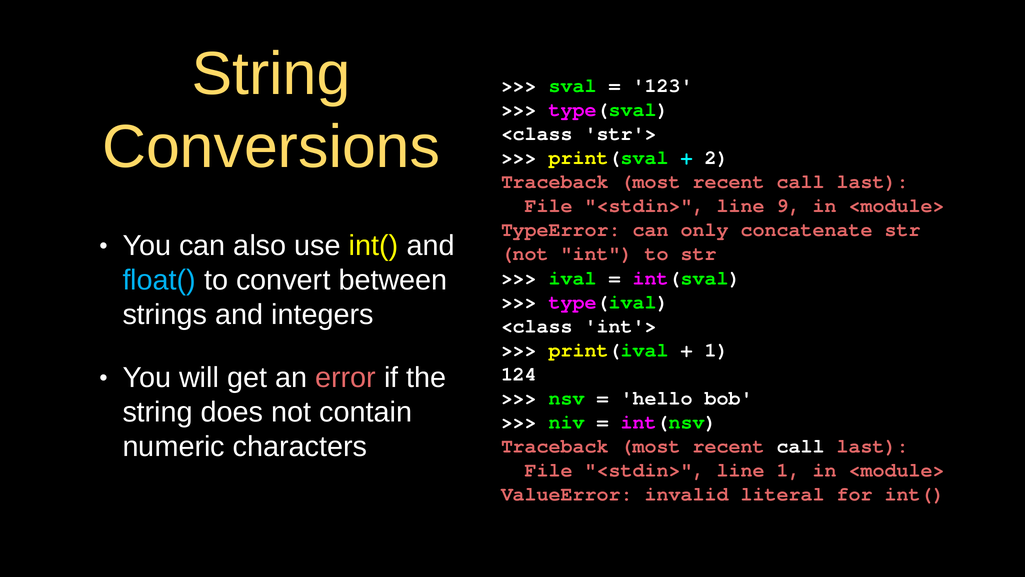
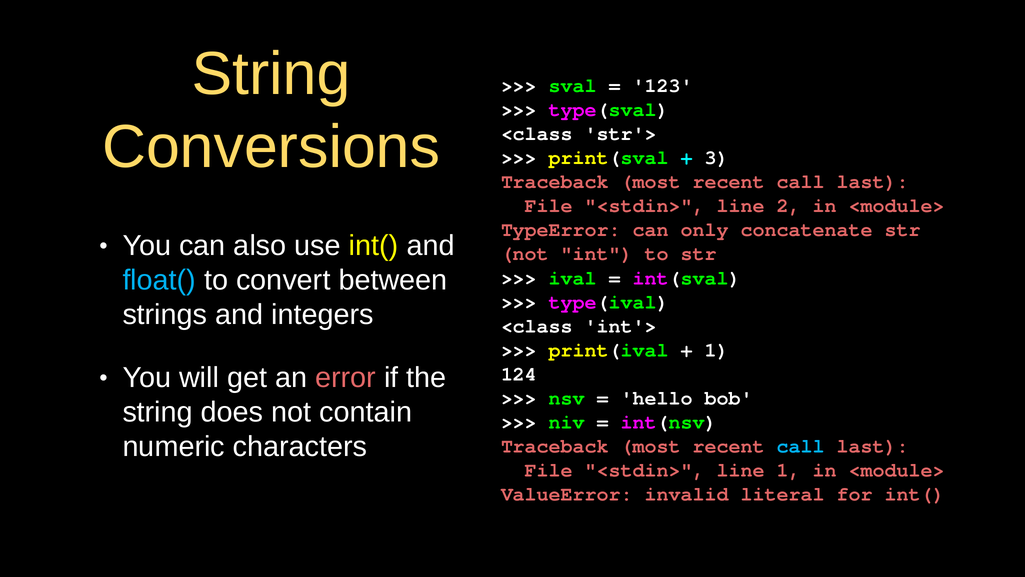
2: 2 -> 3 (717, 158)
9: 9 -> 2 (789, 206)
call colour: white -> light blue (801, 446)
